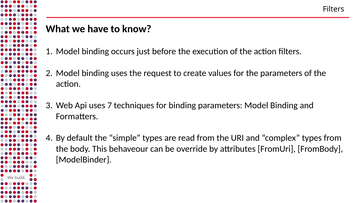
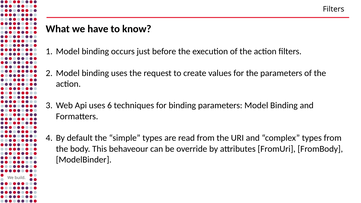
7: 7 -> 6 (110, 106)
